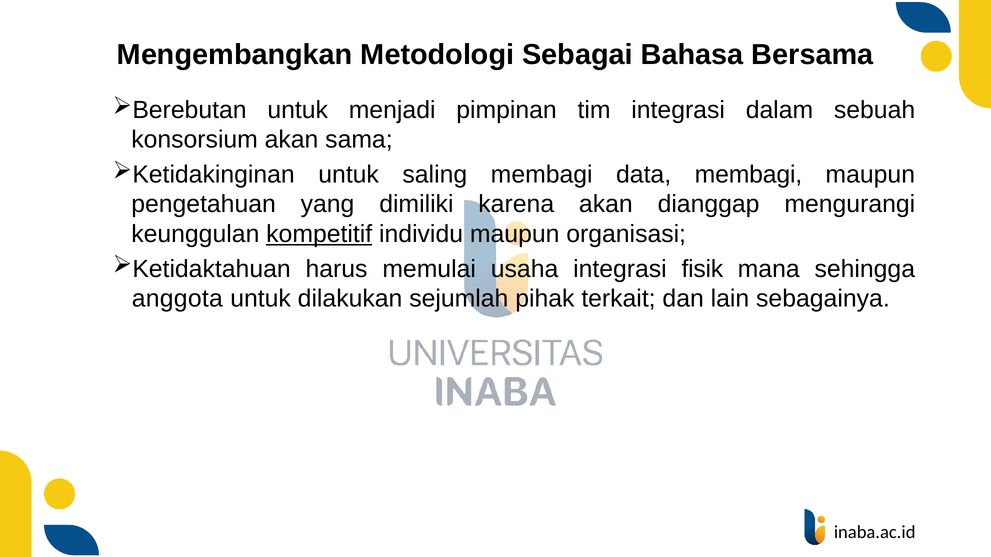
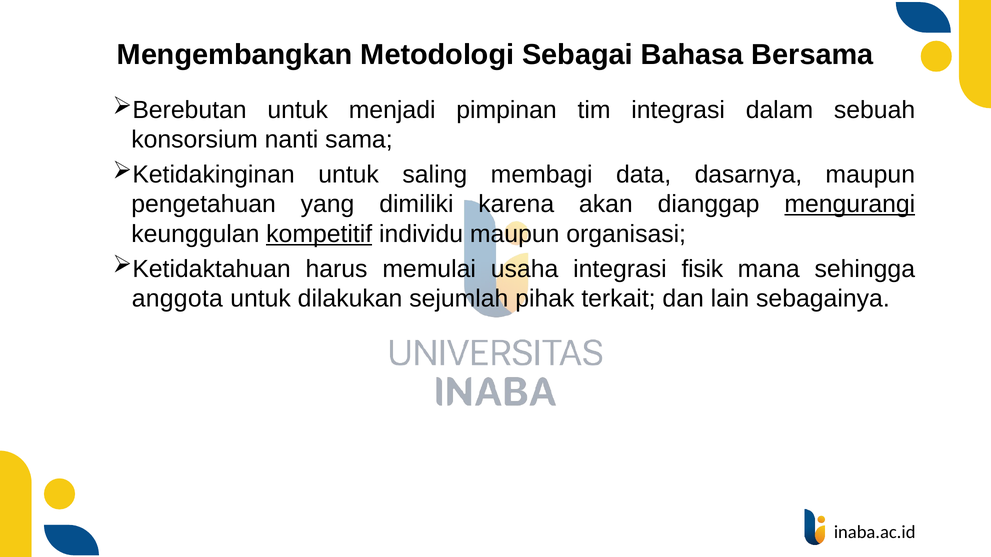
konsorsium akan: akan -> nanti (292, 140)
data membagi: membagi -> dasarnya (748, 175)
mengurangi underline: none -> present (850, 204)
